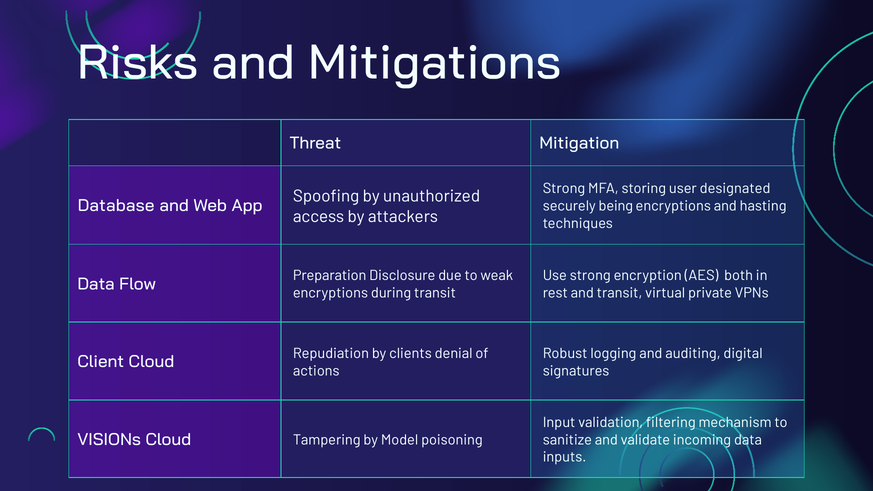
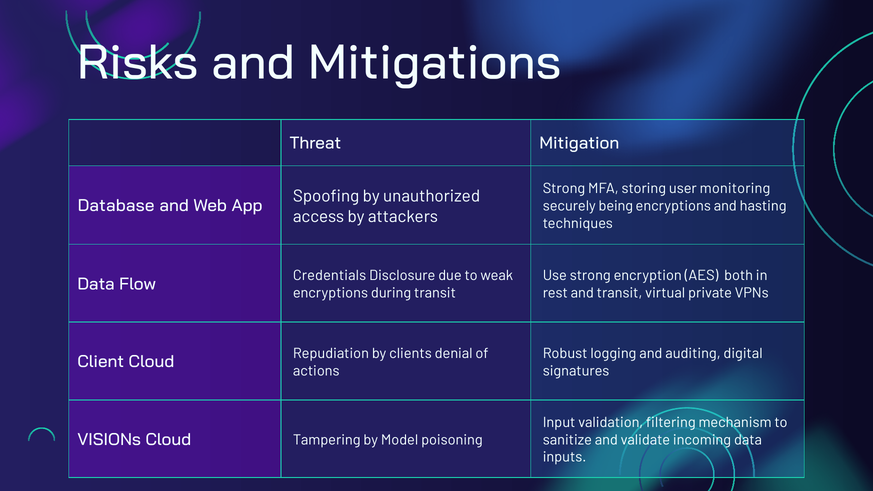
designated: designated -> monitoring (735, 189)
Preparation: Preparation -> Credentials (330, 276)
